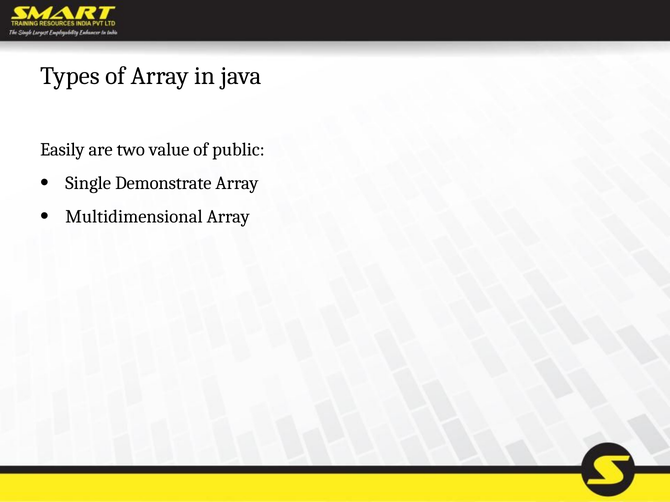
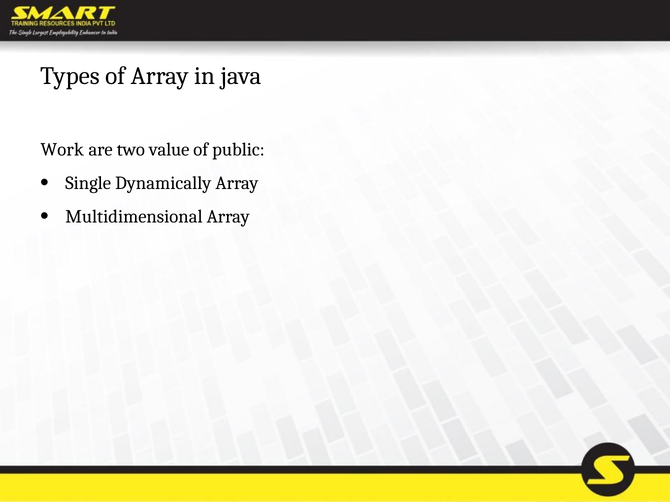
Easily: Easily -> Work (62, 150)
Demonstrate: Demonstrate -> Dynamically (163, 183)
